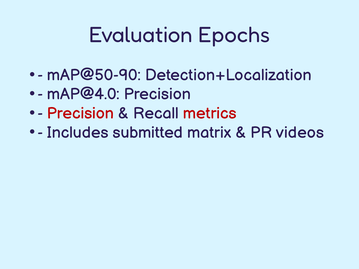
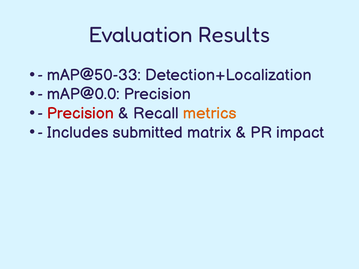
Epochs: Epochs -> Results (234, 35)
mAP@50-90: mAP@50-90 -> mAP@50-33 (94, 75)
mAP@4.0: mAP@4.0 -> mAP@0.0 (83, 94)
metrics colour: red -> orange (210, 113)
videos: videos -> impact (300, 133)
